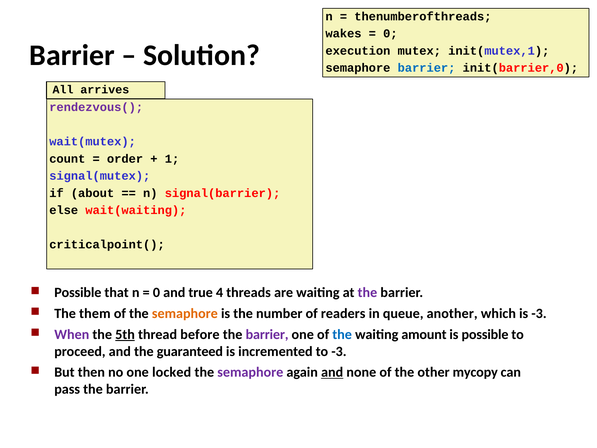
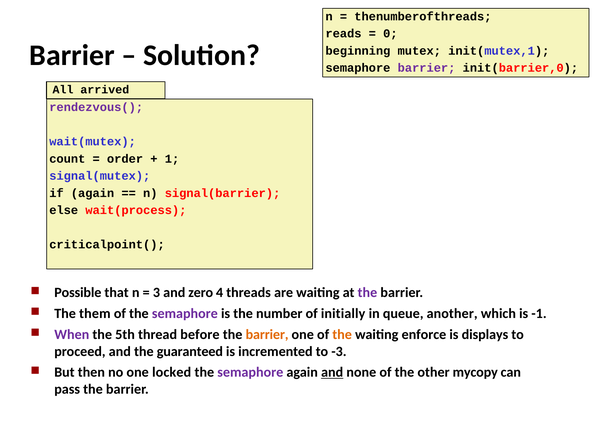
wakes: wakes -> reads (343, 34)
execution: execution -> beginning (358, 51)
barrier colour: blue -> purple (427, 68)
arrives: arrives -> arrived (105, 90)
if about: about -> again (93, 193)
wait(waiting: wait(waiting -> wait(process (136, 210)
0: 0 -> 3 (156, 292)
true: true -> zero (201, 292)
semaphore colour: orange -> purple (185, 313)
readers: readers -> initially (343, 313)
is -3: -3 -> -1 (539, 313)
5th underline: present -> none (125, 334)
barrier colour: purple -> orange (267, 334)
the colour: blue -> orange (342, 334)
amount: amount -> enforce (424, 334)
is possible: possible -> displays (485, 334)
